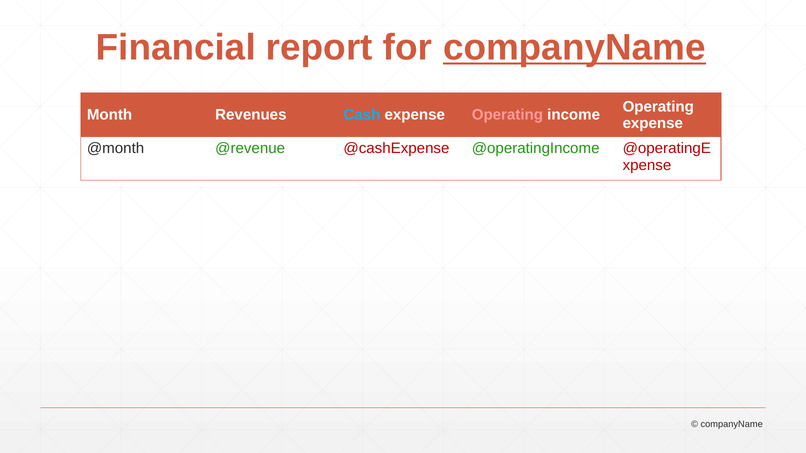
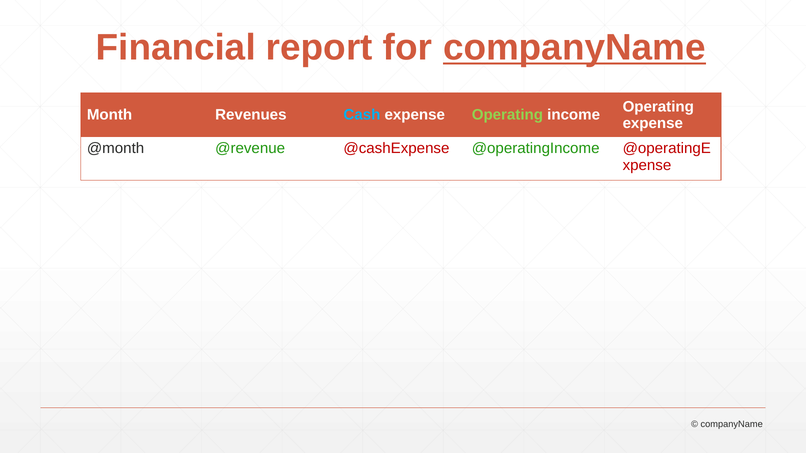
Operating colour: pink -> light green (507, 115)
